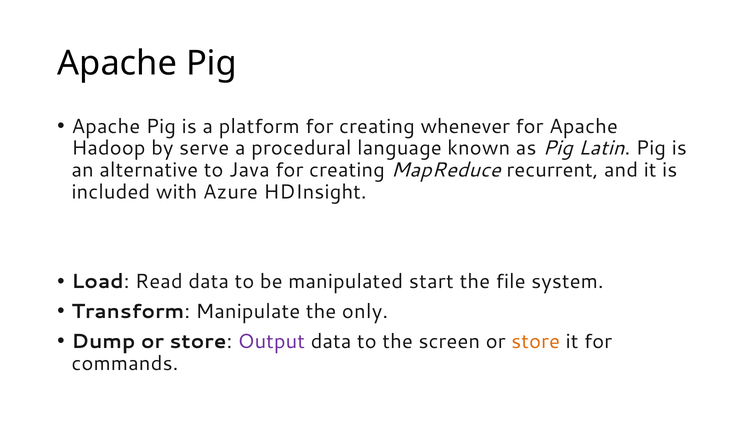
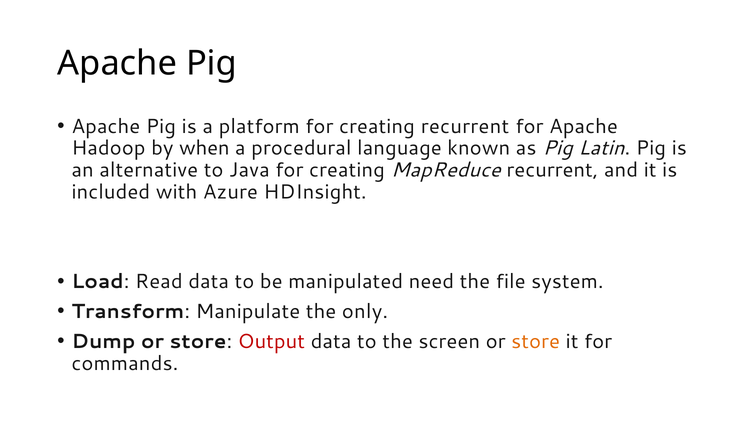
creating whenever: whenever -> recurrent (465, 126)
serve: serve -> when (204, 148)
start: start -> need (431, 282)
Output colour: purple -> red (271, 341)
